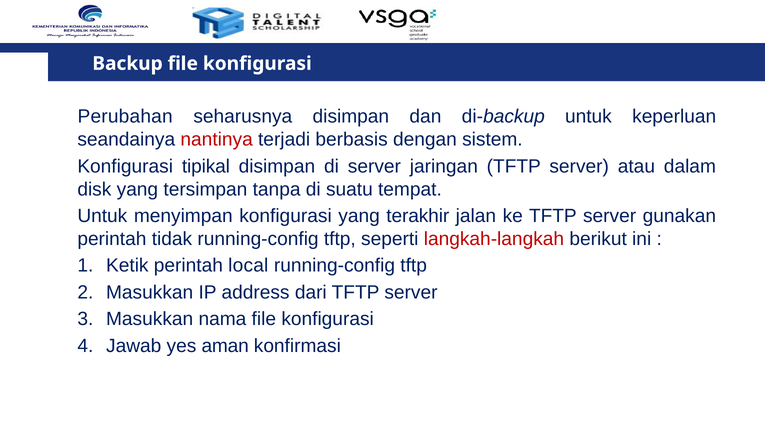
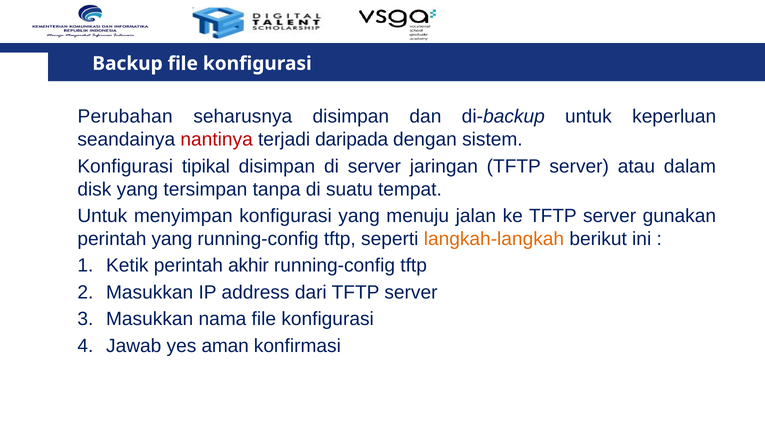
berbasis: berbasis -> daripada (352, 140)
terakhir: terakhir -> menuju (418, 216)
perintah tidak: tidak -> yang (172, 239)
langkah-langkah colour: red -> orange (494, 239)
local: local -> akhir (248, 266)
